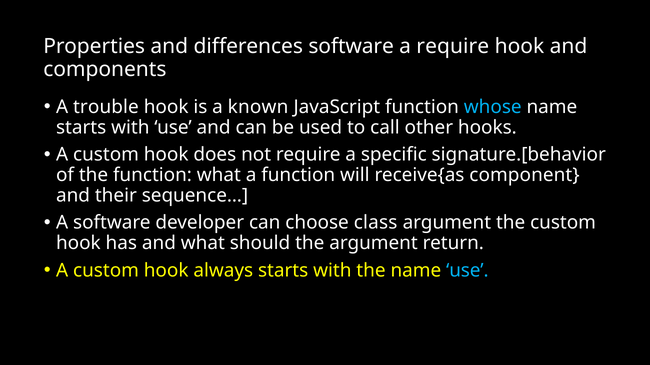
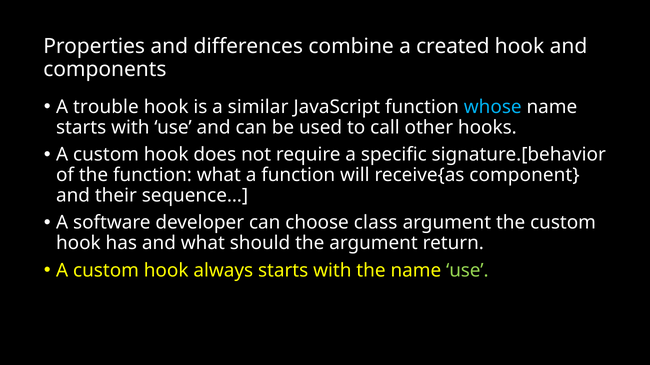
differences software: software -> combine (351, 47)
a require: require -> created (453, 47)
known: known -> similar (258, 107)
use colour: light blue -> light green (467, 271)
